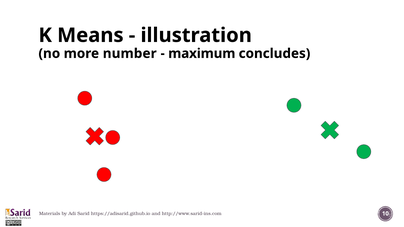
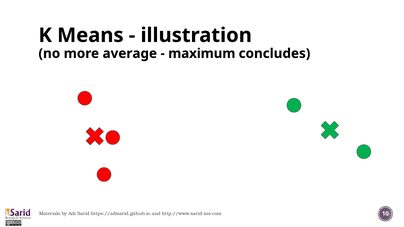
number: number -> average (130, 54)
